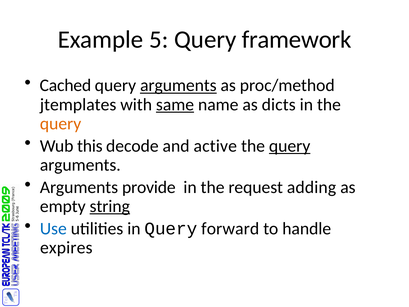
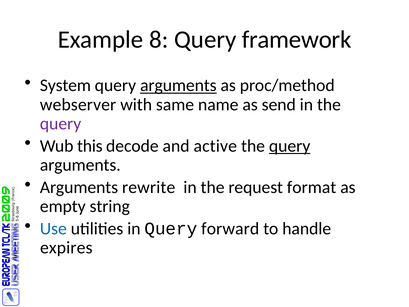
5: 5 -> 8 (159, 40)
Cached: Cached -> System (65, 85)
jtemplates: jtemplates -> webserver (78, 104)
same underline: present -> none (175, 104)
dicts: dicts -> send (279, 104)
query colour: orange -> purple (61, 123)
provide: provide -> rewrite (149, 187)
adding: adding -> format (312, 187)
string underline: present -> none (110, 206)
